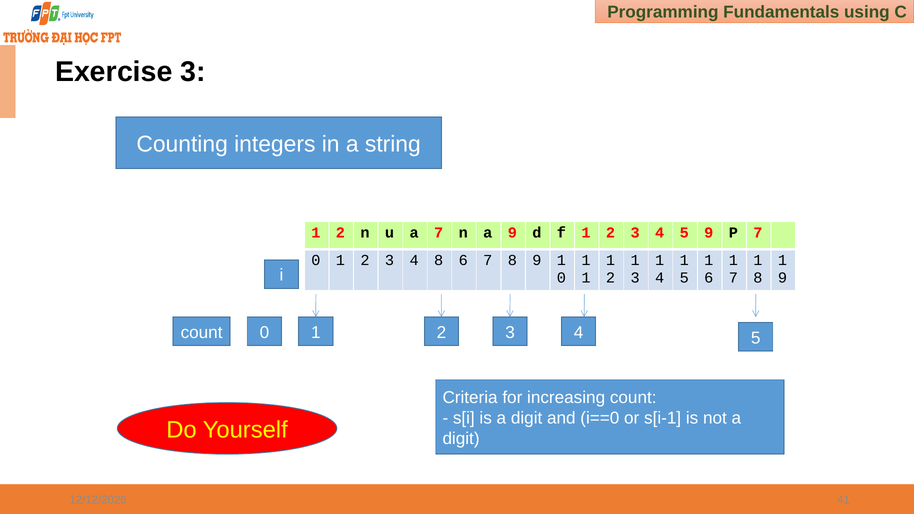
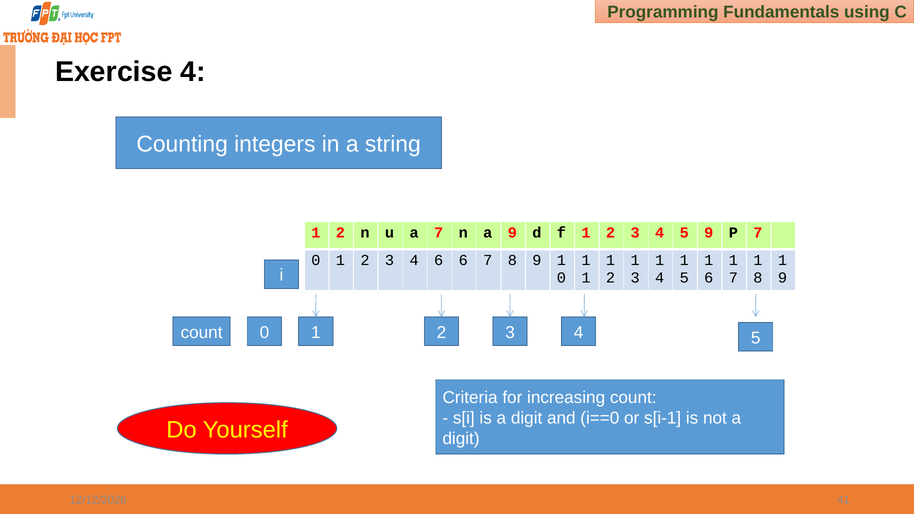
Exercise 3: 3 -> 4 (193, 72)
4 8: 8 -> 6 (439, 260)
